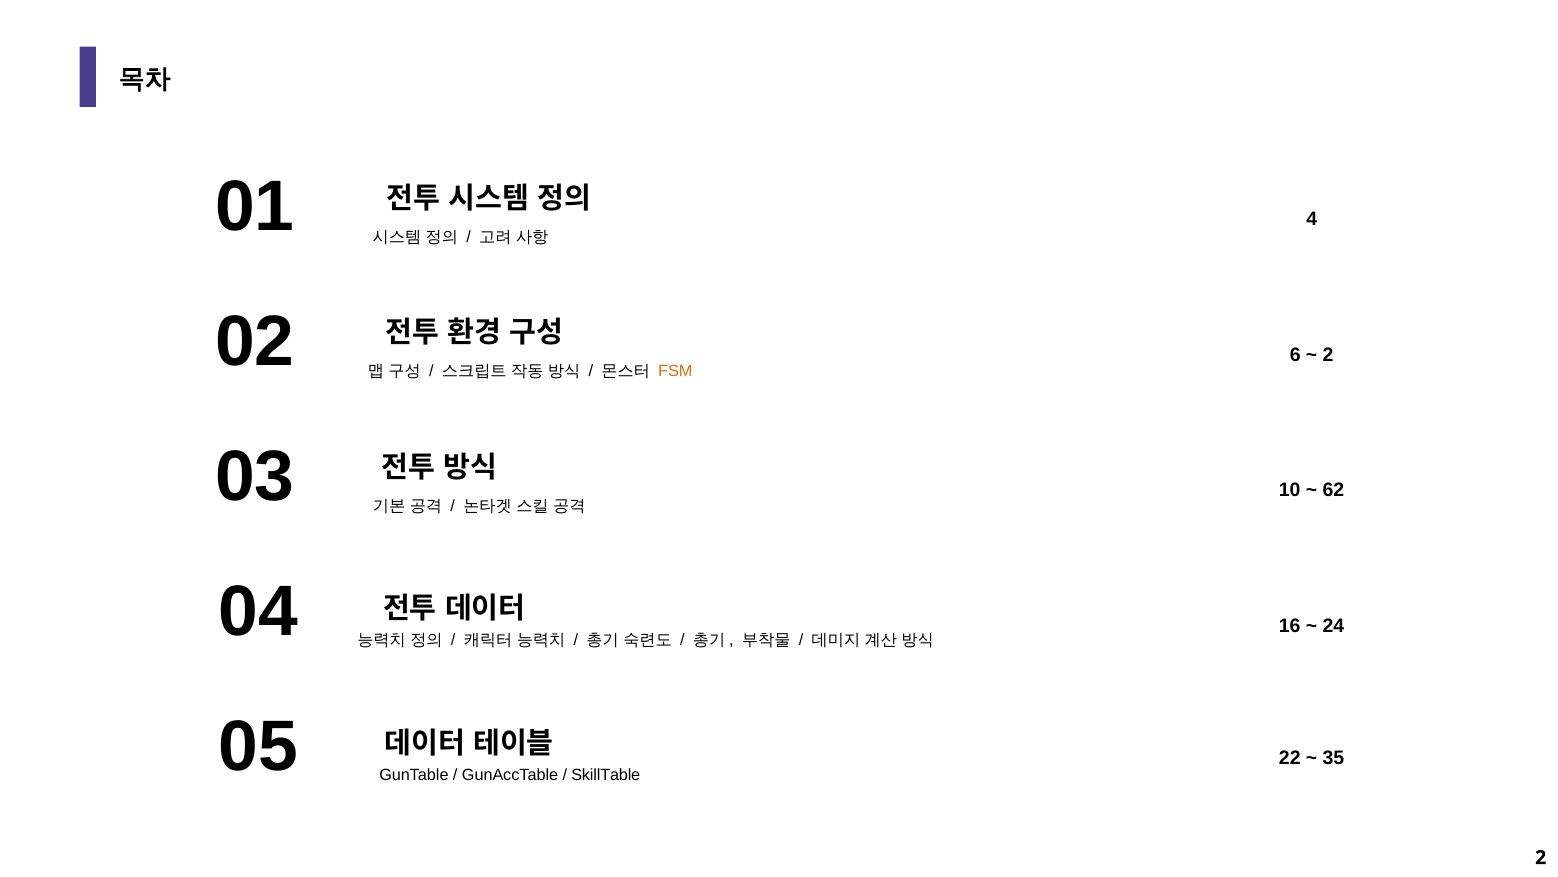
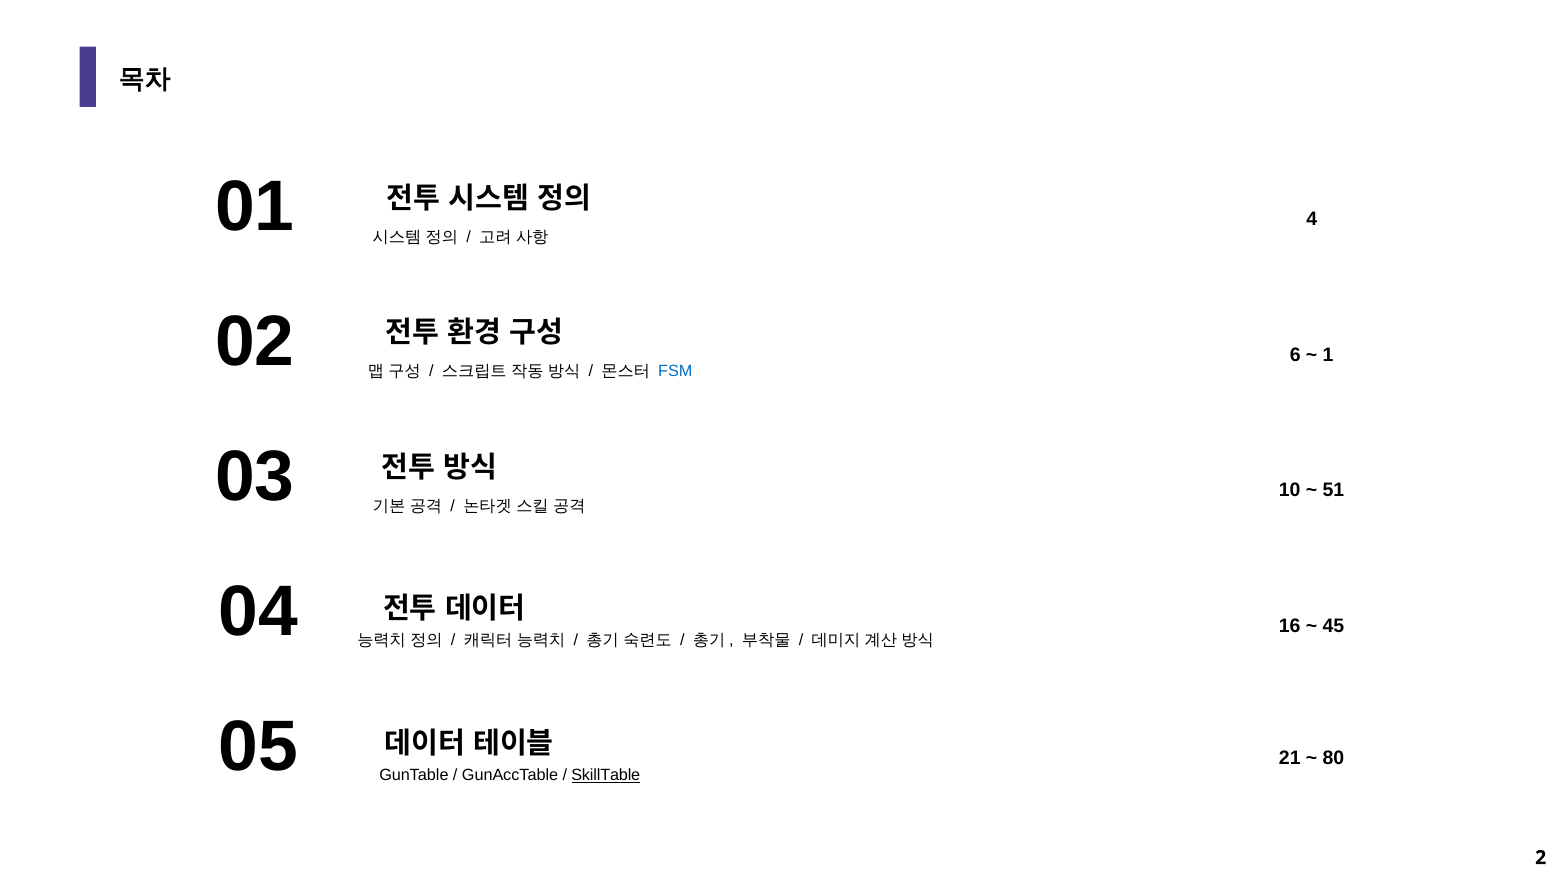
2: 2 -> 1 (1328, 355)
FSM colour: orange -> blue (675, 371)
62: 62 -> 51 (1334, 490)
24: 24 -> 45 (1334, 626)
22: 22 -> 21 (1290, 757)
35: 35 -> 80 (1334, 757)
SkillTable underline: none -> present (606, 774)
